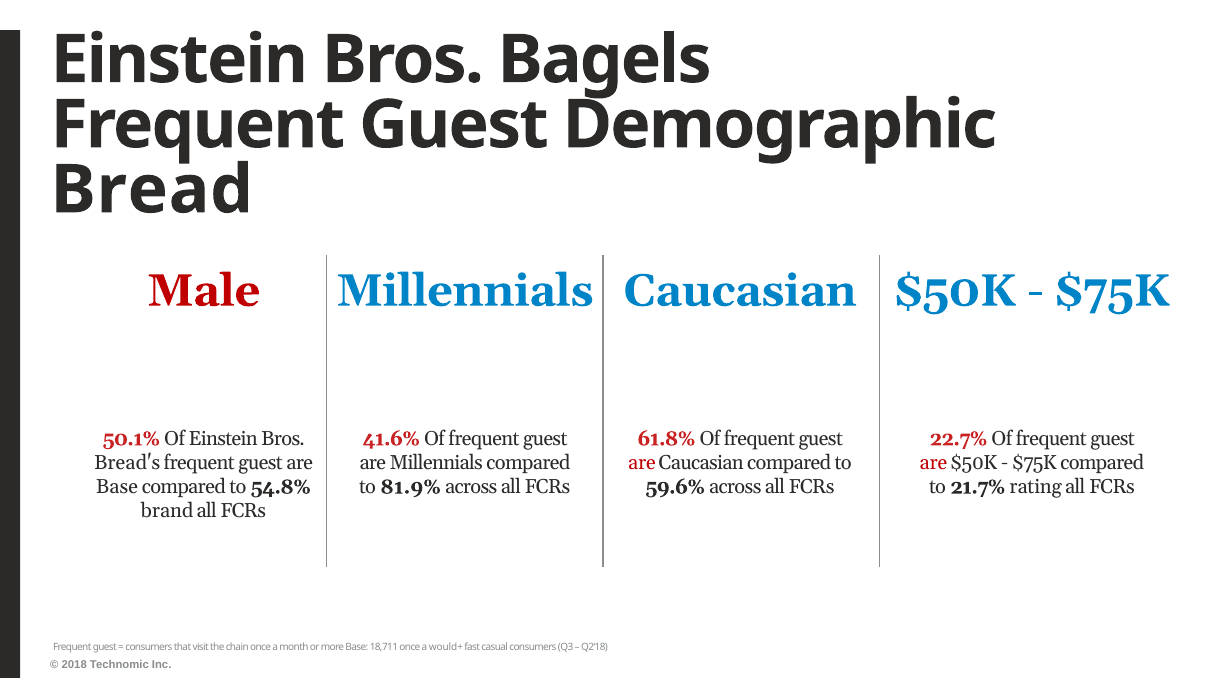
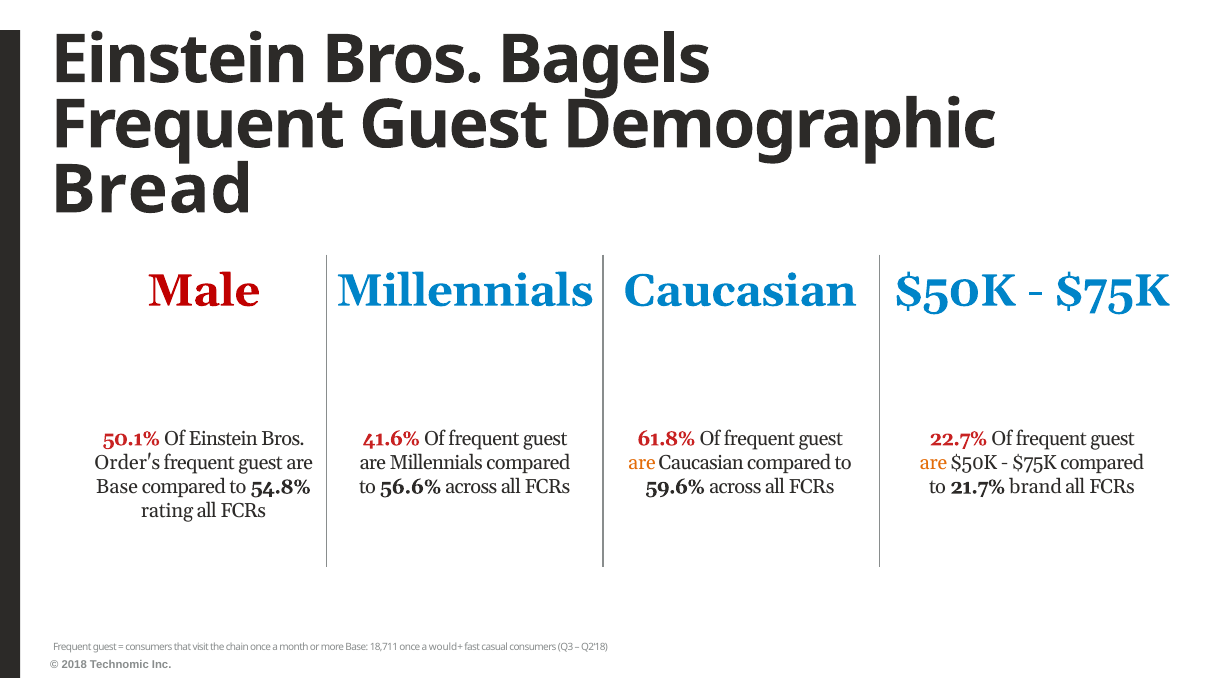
Bread's: Bread's -> Order's (127, 463)
are colour: red -> orange (642, 463)
are colour: red -> orange (933, 463)
81.9%: 81.9% -> 56.6% (411, 487)
rating: rating -> brand (1036, 487)
brand: brand -> rating (167, 511)
